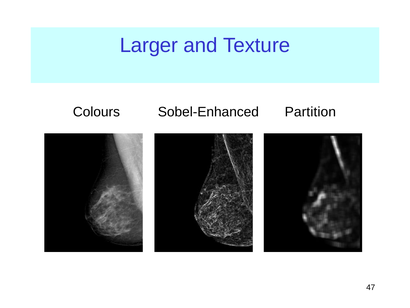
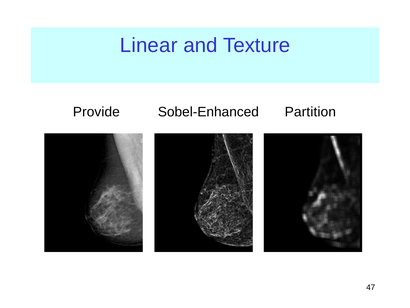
Larger: Larger -> Linear (149, 45)
Colours: Colours -> Provide (96, 112)
